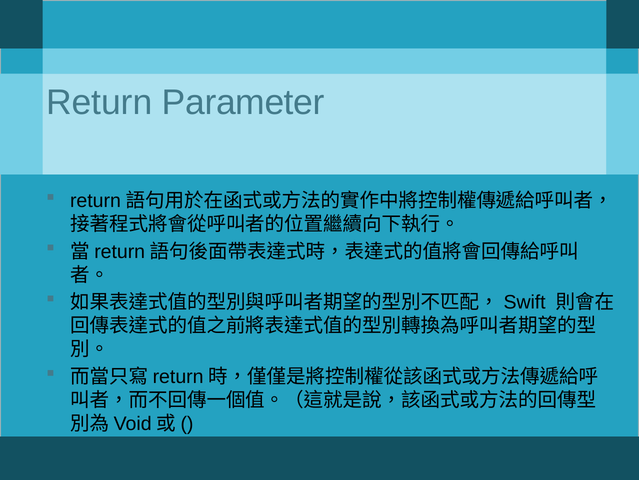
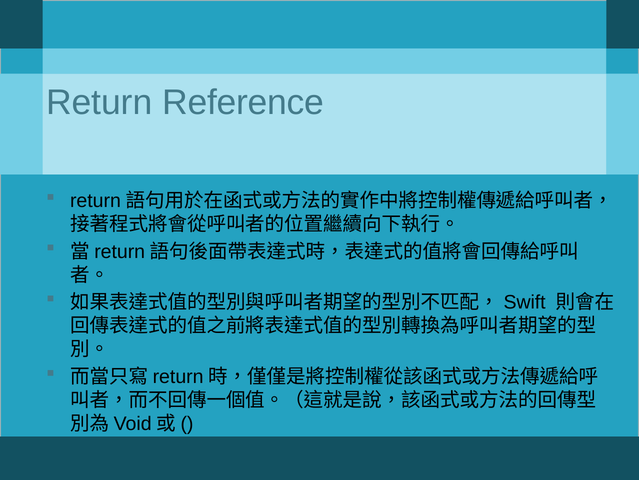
Parameter: Parameter -> Reference (243, 102)
